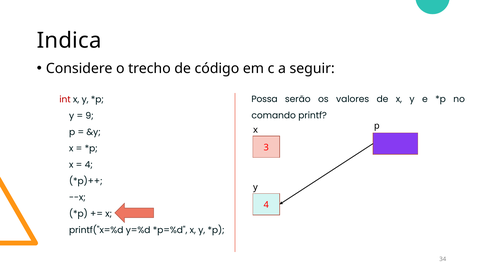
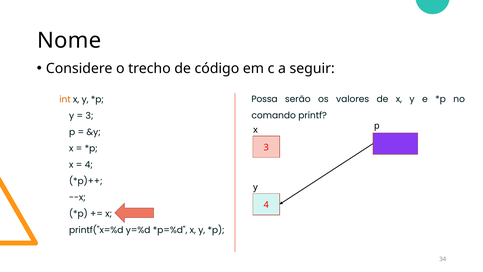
Indica: Indica -> Nome (69, 41)
int colour: red -> orange (65, 99)
9: 9 -> 3 (89, 116)
